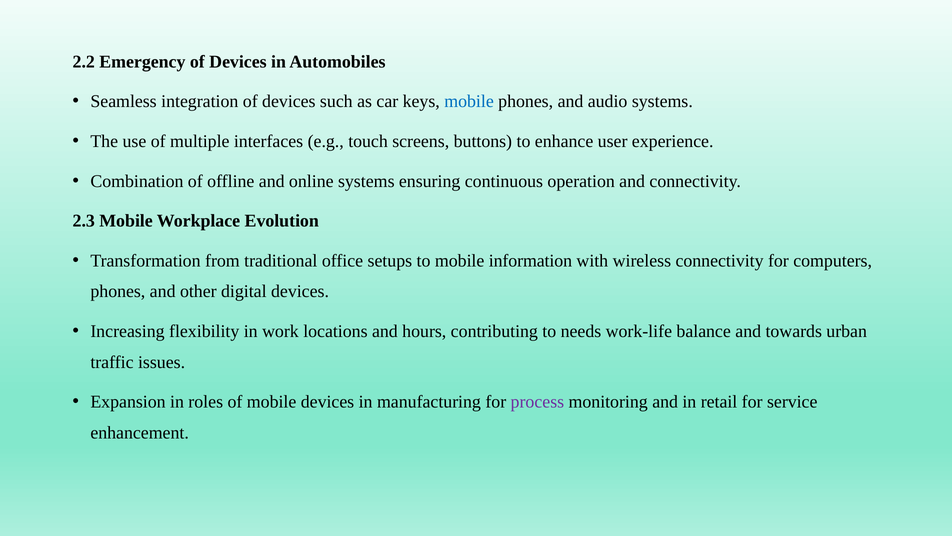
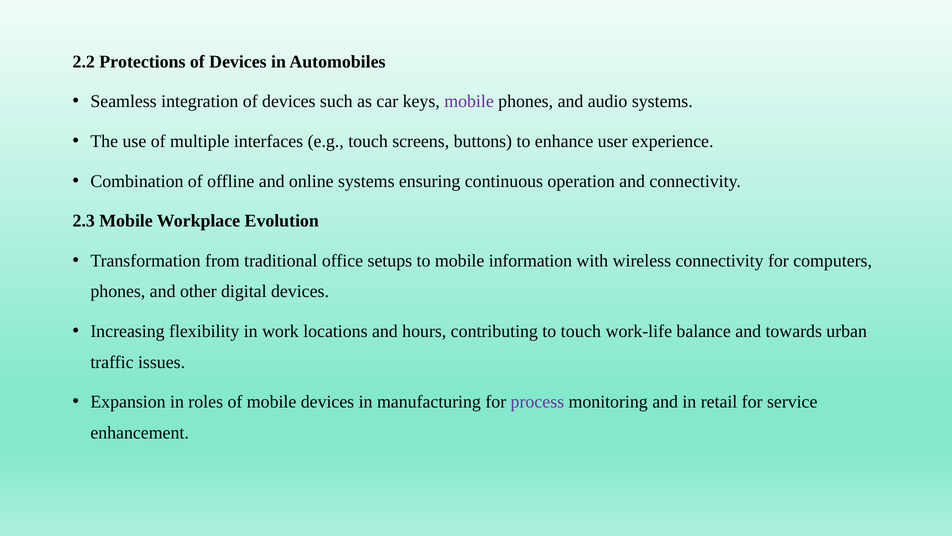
Emergency: Emergency -> Protections (142, 62)
mobile colour: blue -> purple (469, 101)
to needs: needs -> touch (581, 331)
